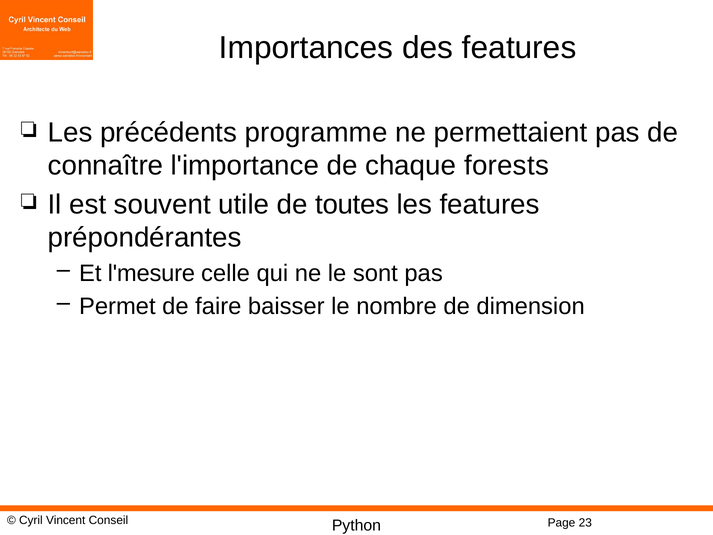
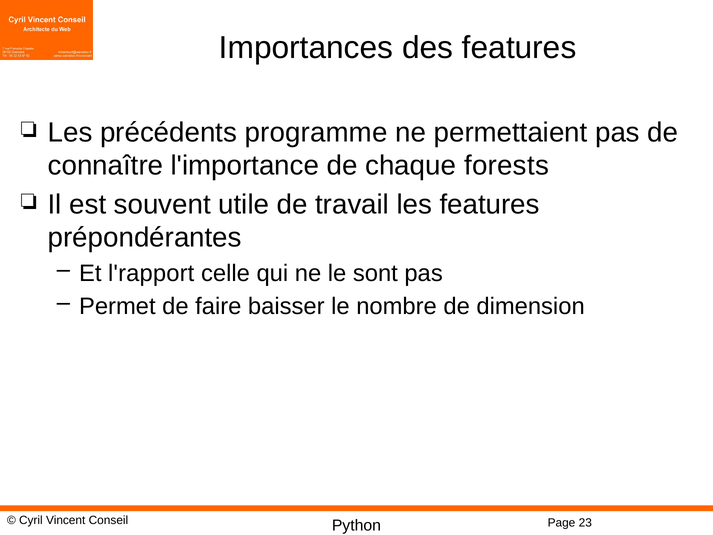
toutes: toutes -> travail (352, 204)
l'mesure: l'mesure -> l'rapport (151, 273)
